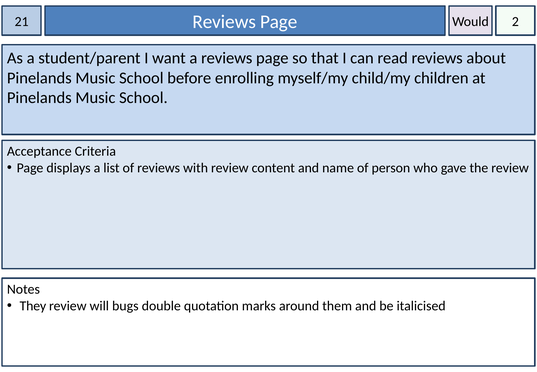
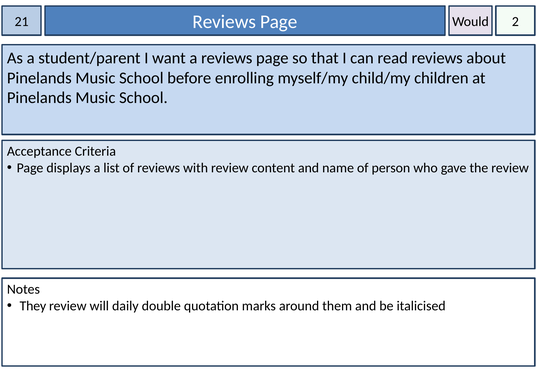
bugs: bugs -> daily (125, 306)
